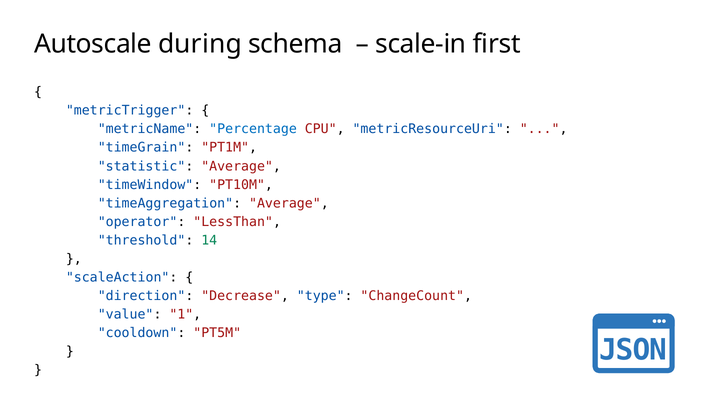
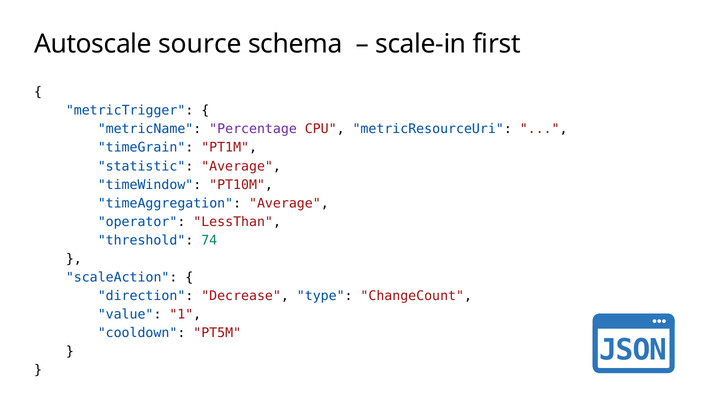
during: during -> source (200, 44)
Percentage colour: blue -> purple (253, 129)
14: 14 -> 74 (209, 240)
